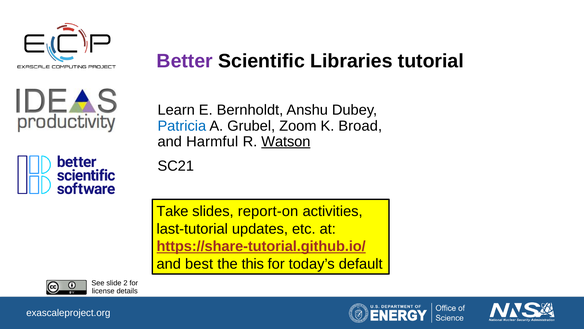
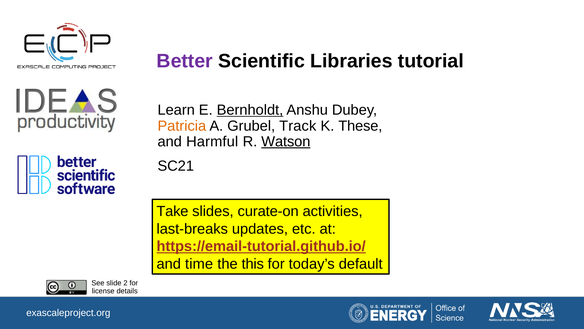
Bernholdt underline: none -> present (250, 110)
Patricia colour: blue -> orange (182, 126)
Zoom: Zoom -> Track (298, 126)
Broad: Broad -> These (360, 126)
report-on: report-on -> curate-on (268, 211)
last-tutorial: last-tutorial -> last-breaks (192, 229)
https://share-tutorial.github.io/: https://share-tutorial.github.io/ -> https://email-tutorial.github.io/ (261, 246)
best: best -> time (199, 264)
